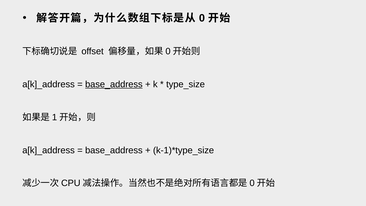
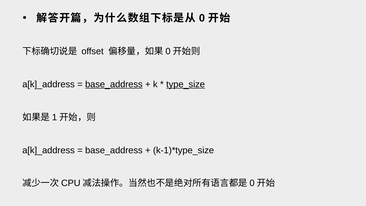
type_size underline: none -> present (186, 84)
